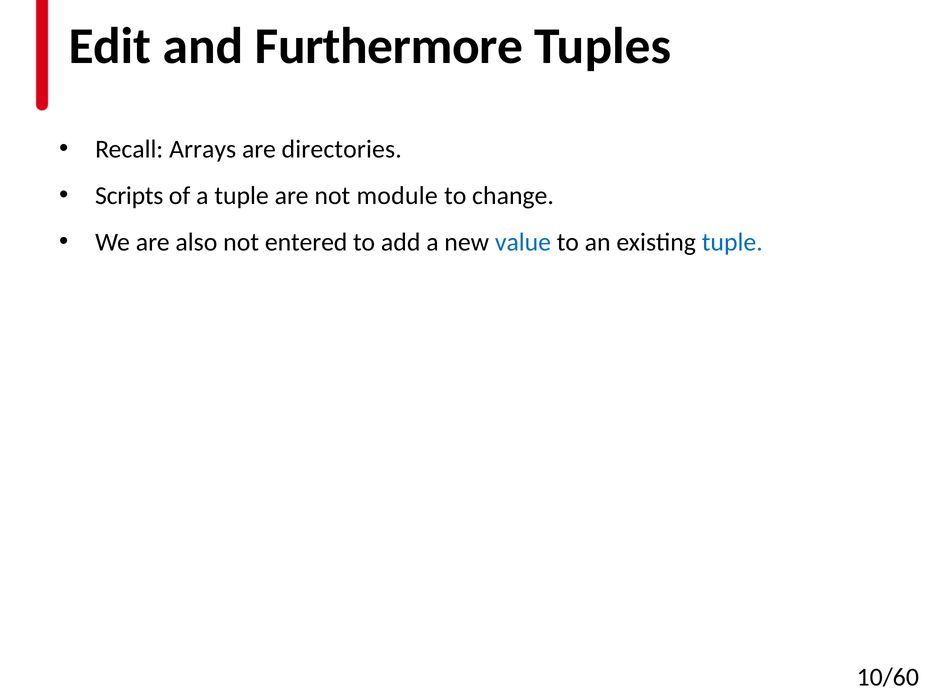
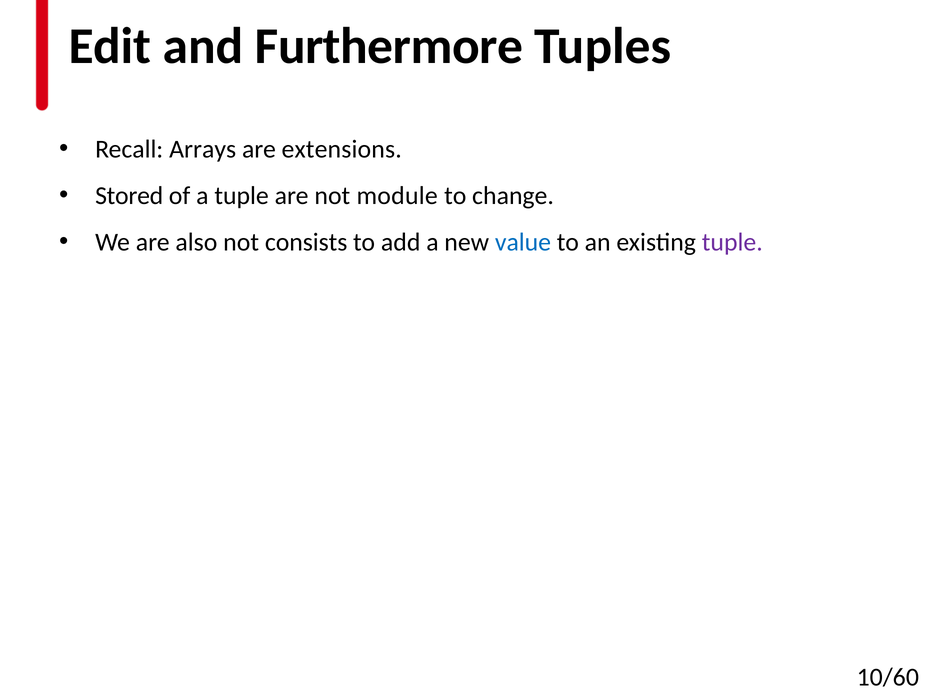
directories: directories -> extensions (342, 149)
Scripts: Scripts -> Stored (129, 196)
entered: entered -> consists (306, 242)
tuple colour: blue -> purple (732, 242)
